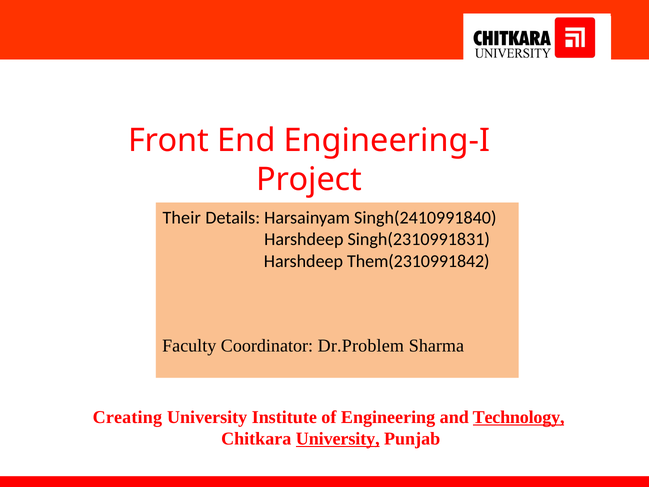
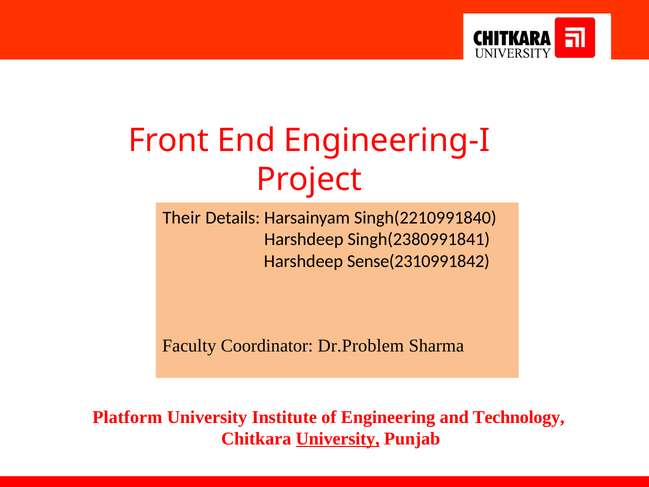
Singh(2410991840: Singh(2410991840 -> Singh(2210991840 (425, 218)
Singh(2310991831: Singh(2310991831 -> Singh(2380991841 (419, 239)
Them(2310991842: Them(2310991842 -> Sense(2310991842 (418, 261)
Creating: Creating -> Platform (127, 417)
Technology underline: present -> none (519, 417)
